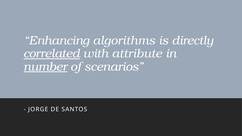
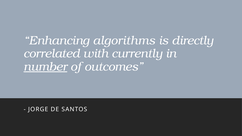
correlated underline: present -> none (52, 54)
attribute: attribute -> currently (137, 54)
scenarios: scenarios -> outcomes (114, 67)
